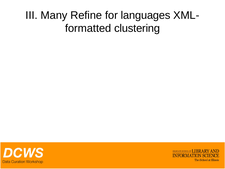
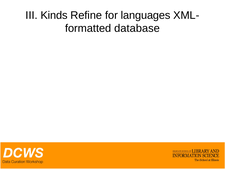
Many: Many -> Kinds (54, 15)
clustering: clustering -> database (137, 28)
